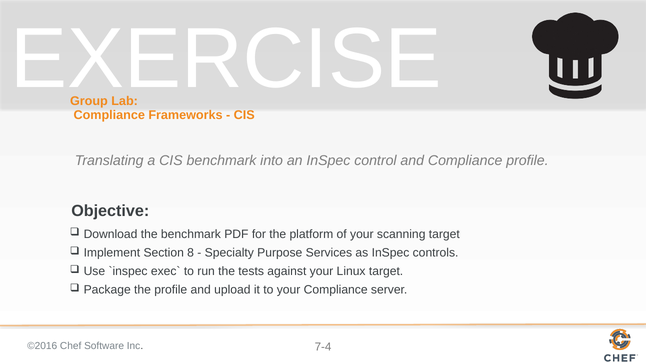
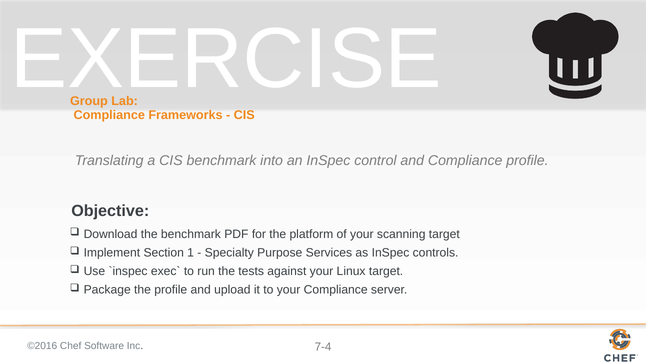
8: 8 -> 1 (191, 253)
